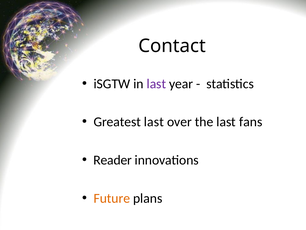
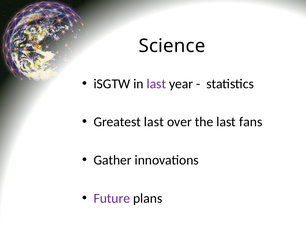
Contact: Contact -> Science (172, 46)
Reader: Reader -> Gather (113, 160)
Future colour: orange -> purple (112, 198)
